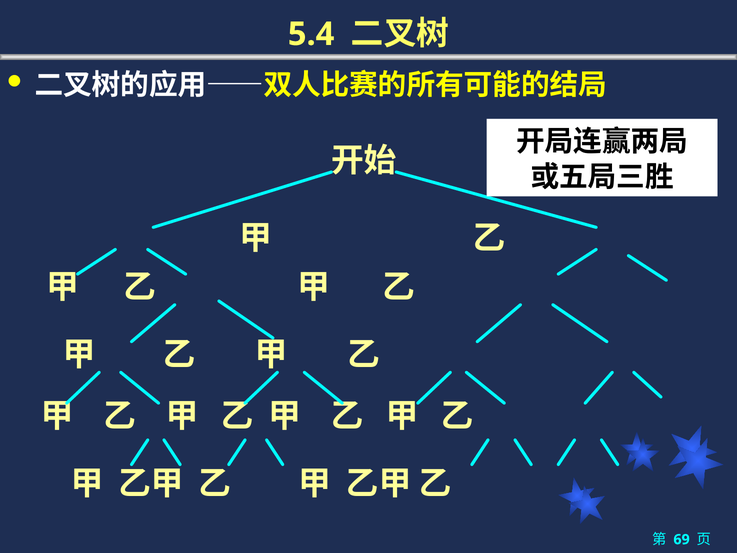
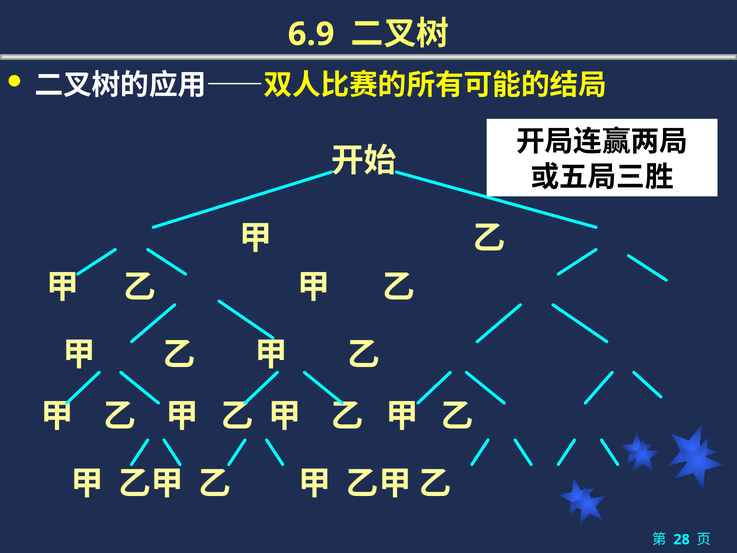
5.4: 5.4 -> 6.9 (311, 34)
69: 69 -> 28 (682, 539)
